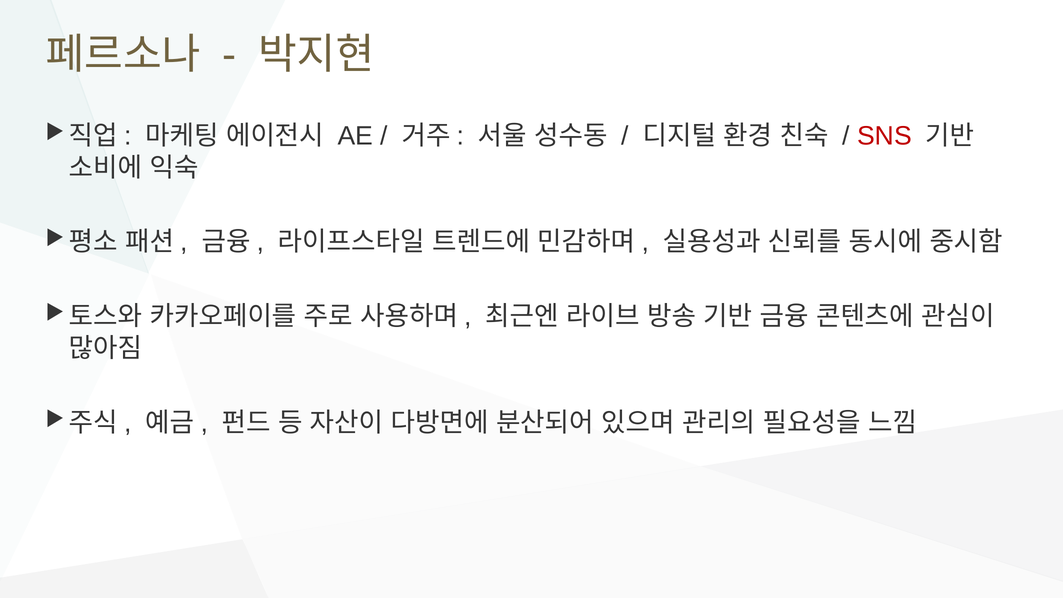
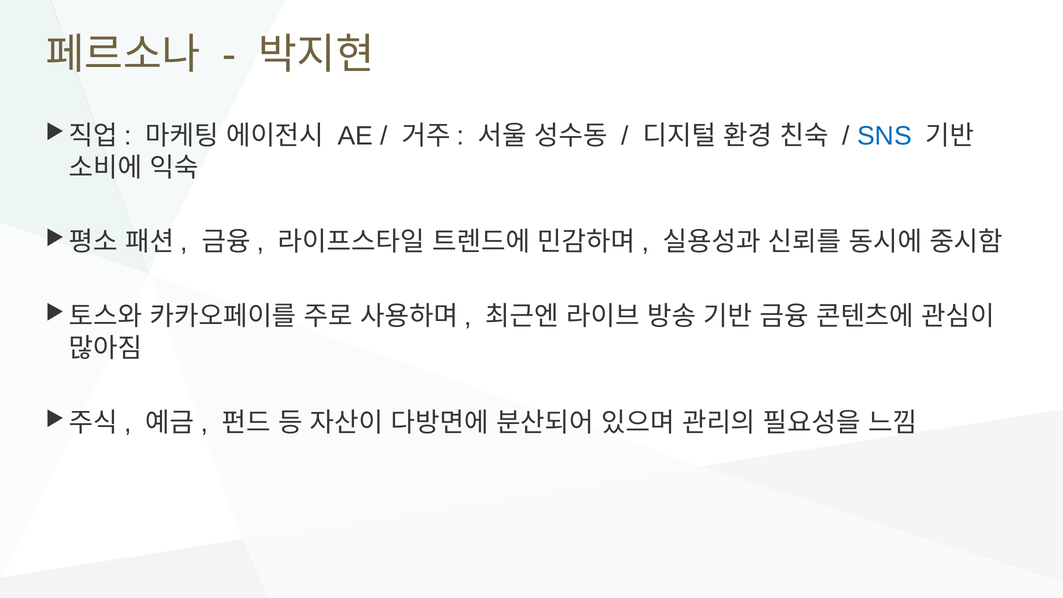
SNS colour: red -> blue (884, 136)
